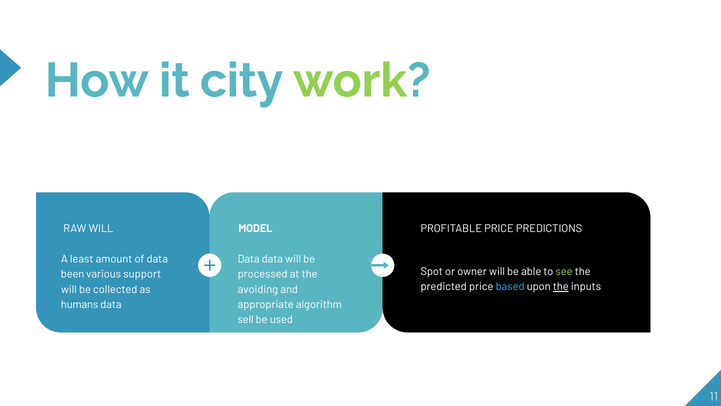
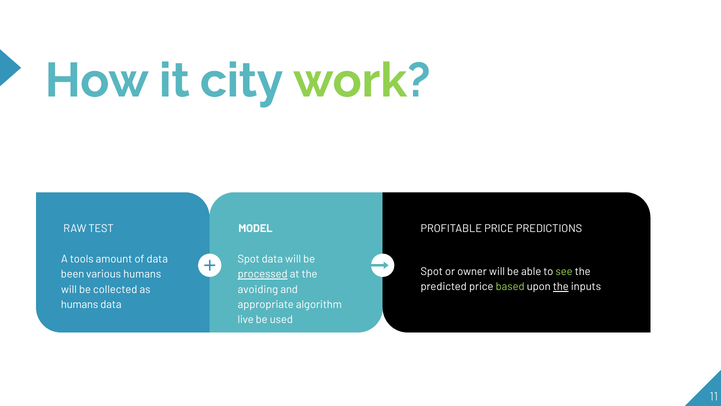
RAW WILL: WILL -> TEST (101, 228)
least: least -> tools (82, 259)
Data: Data -> Spot (249, 259)
various support: support -> humans (142, 274)
processed underline: none -> present (263, 274)
based colour: light blue -> light green (510, 286)
sell: sell -> live (246, 319)
